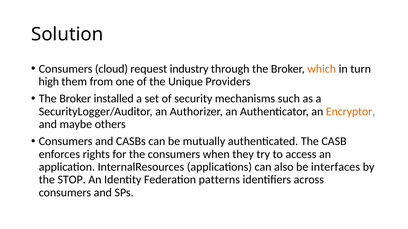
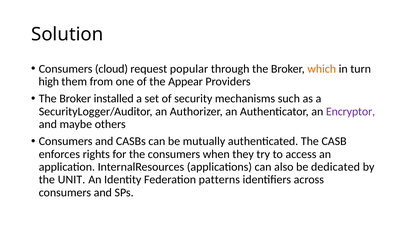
industry: industry -> popular (189, 69)
Unique: Unique -> Appear (186, 82)
Encryptor colour: orange -> purple (351, 112)
interfaces: interfaces -> dedicated (335, 167)
STOP: STOP -> UNIT (72, 180)
